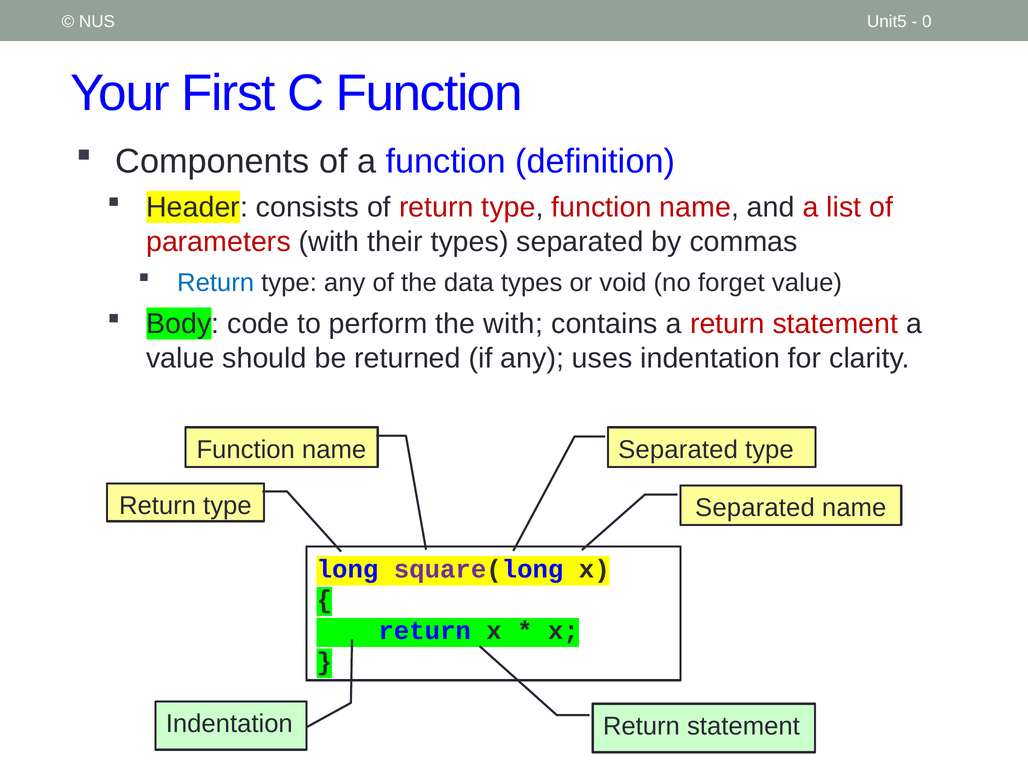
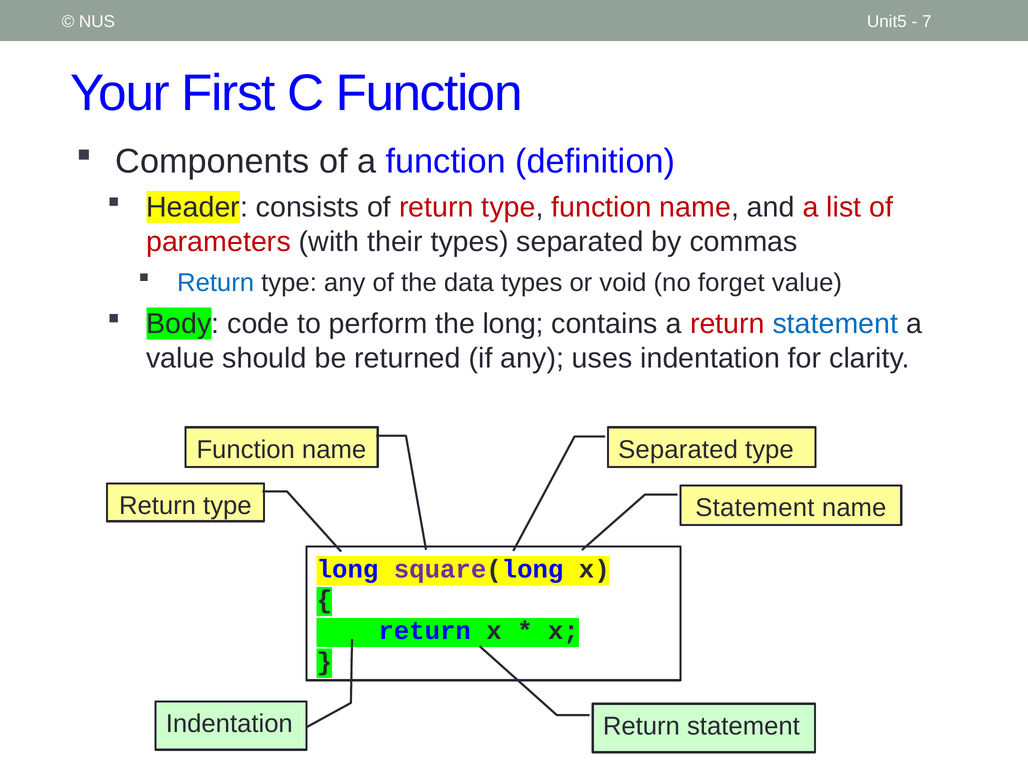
0: 0 -> 7 (927, 22)
the with: with -> long (513, 324)
statement colour: red -> blue (835, 324)
type Separated: Separated -> Statement (755, 508)
